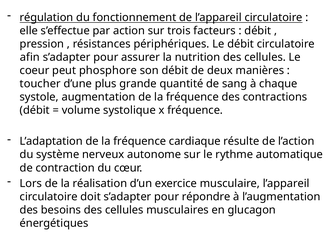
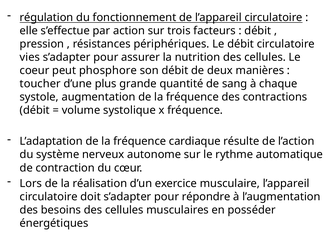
afin: afin -> vies (30, 57)
glucagon: glucagon -> posséder (252, 210)
